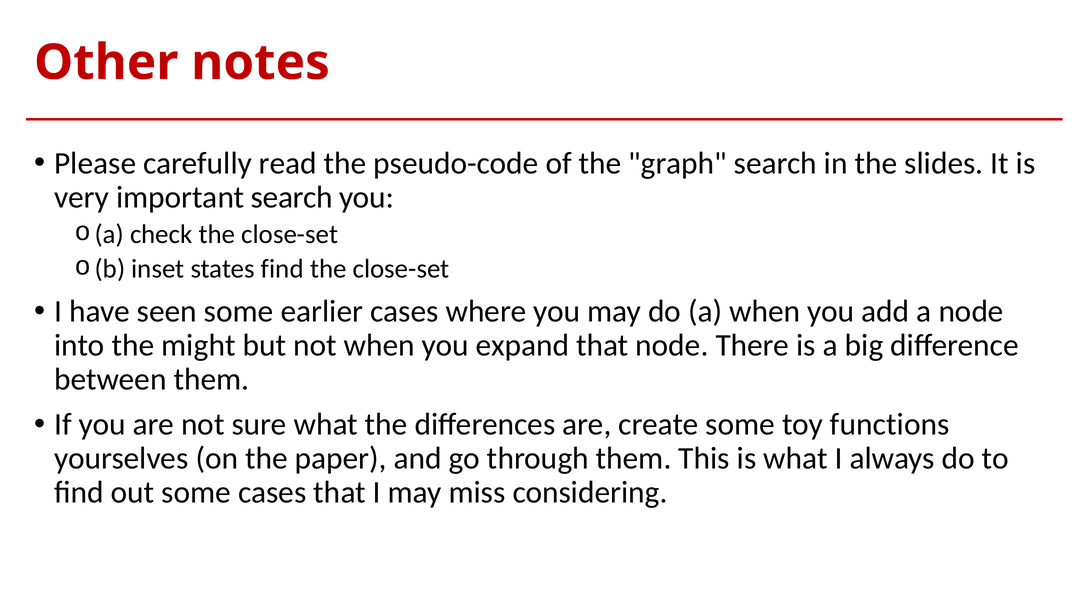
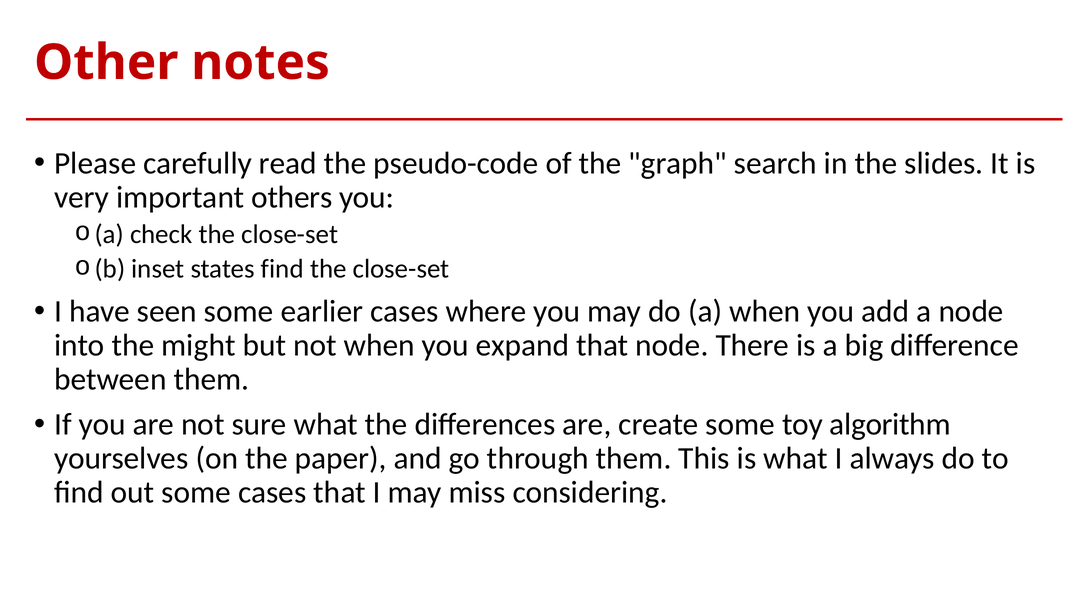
important search: search -> others (292, 197)
functions: functions -> algorithm (890, 425)
